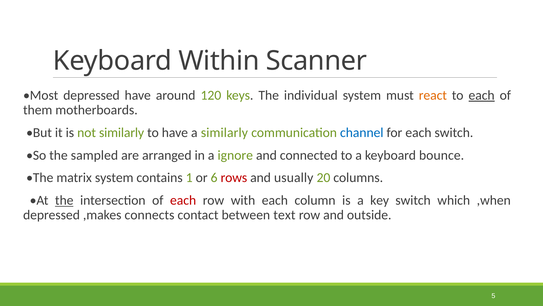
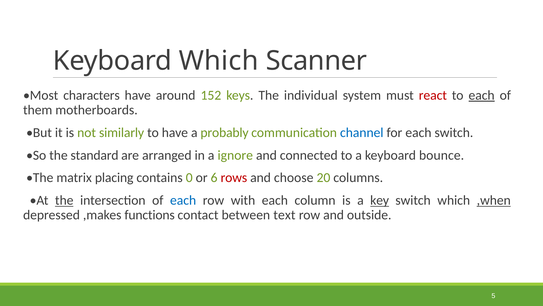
Keyboard Within: Within -> Which (219, 61)
Most depressed: depressed -> characters (91, 95)
120: 120 -> 152 (211, 95)
react colour: orange -> red (433, 95)
a similarly: similarly -> probably (225, 132)
sampled: sampled -> standard (95, 155)
matrix system: system -> placing (114, 177)
1: 1 -> 0 (189, 177)
usually: usually -> choose (294, 177)
each colour: red -> blue (183, 200)
key underline: none -> present (380, 200)
,when underline: none -> present (494, 200)
connects: connects -> functions (150, 215)
